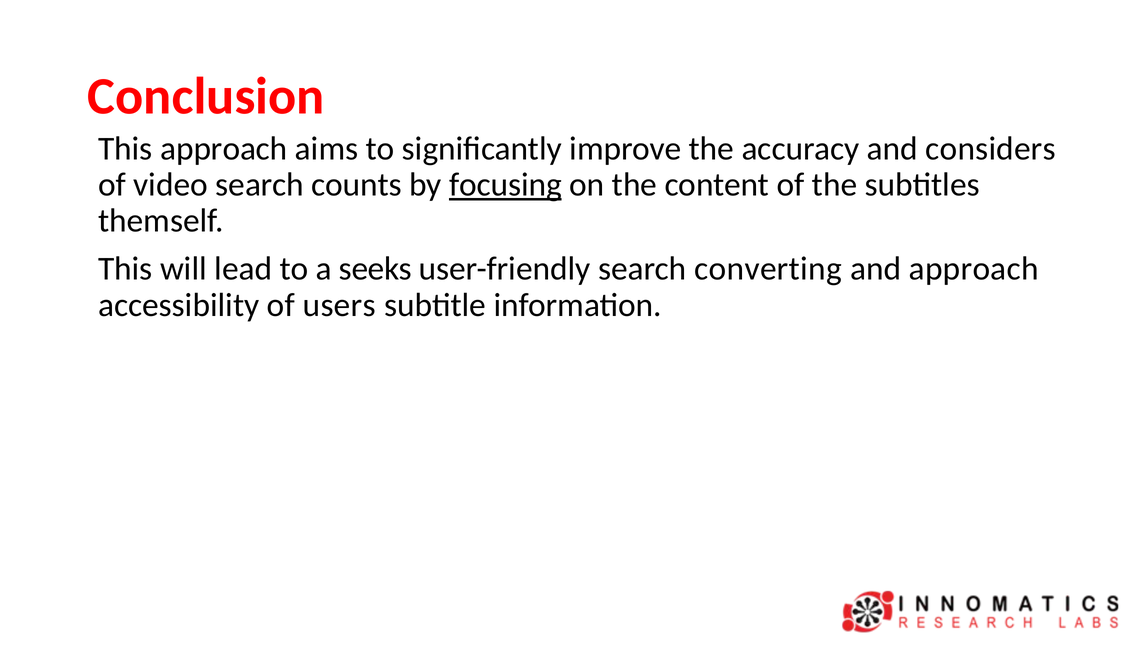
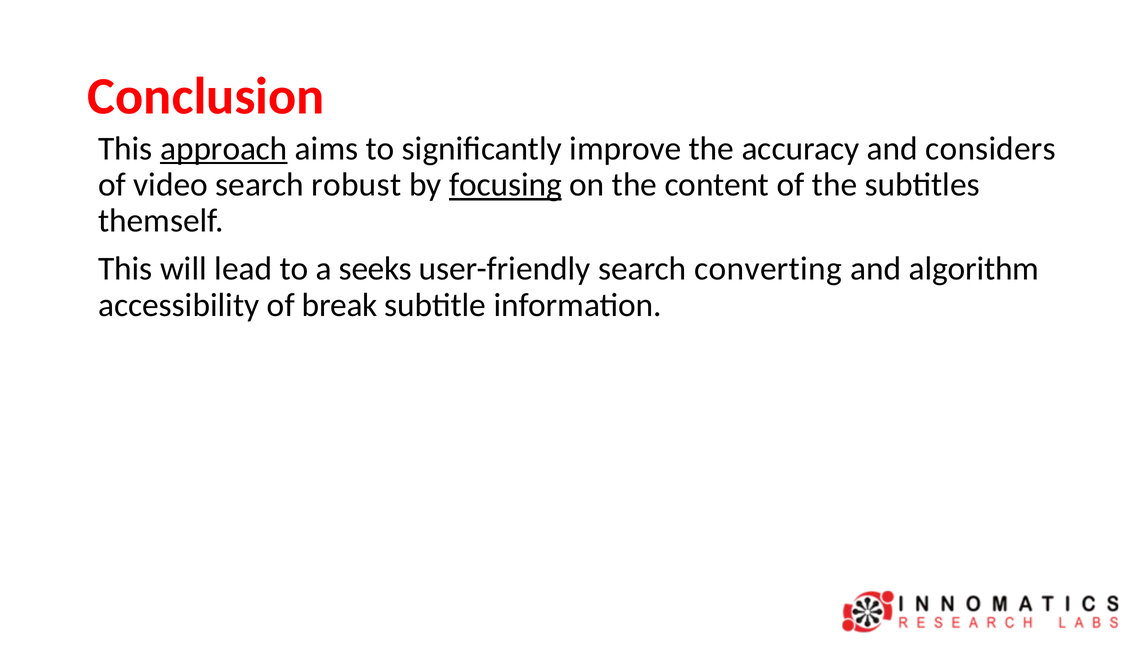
approach underline: none -> present (224, 149)
counts: counts -> robust (356, 185)
and approach: approach -> algorithm (974, 269)
users: users -> break (340, 305)
